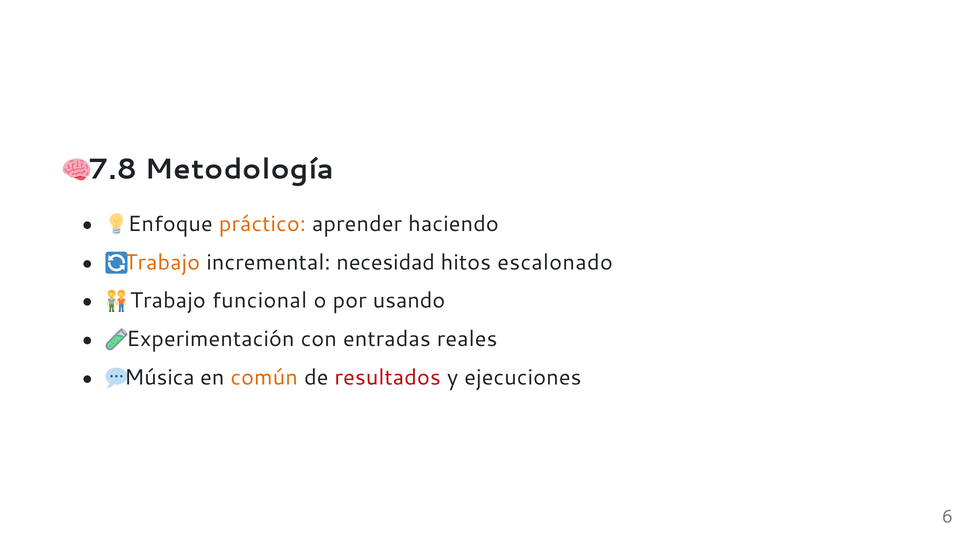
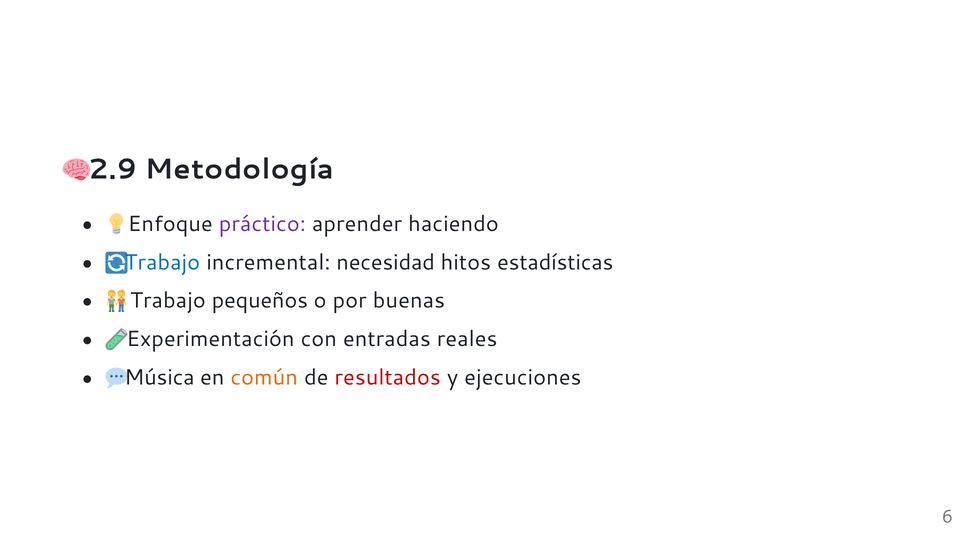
7.8: 7.8 -> 2.9 (113, 170)
práctico colour: orange -> purple (262, 224)
Trabajo colour: orange -> blue (162, 263)
escalonado: escalonado -> estadísticas (555, 263)
funcional: funcional -> pequeños (260, 300)
usando: usando -> buenas (409, 300)
